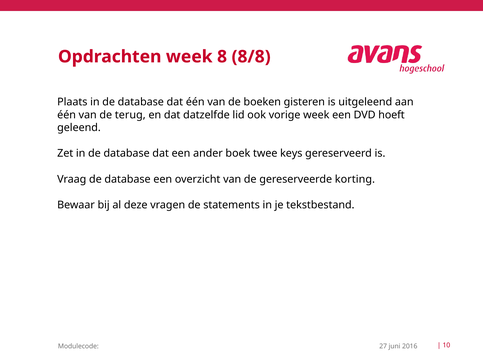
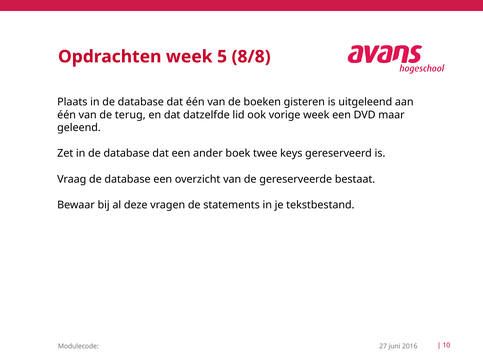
8: 8 -> 5 (222, 57)
hoeft: hoeft -> maar (391, 115)
korting: korting -> bestaat (355, 179)
